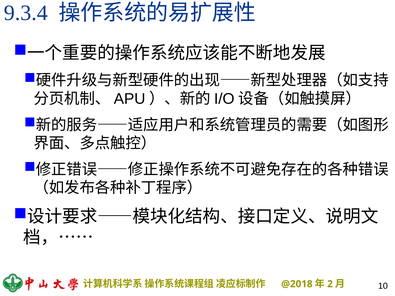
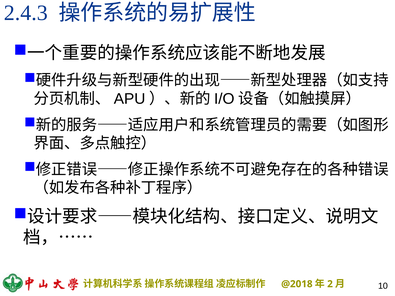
9.3.4: 9.3.4 -> 2.4.3 (26, 13)
